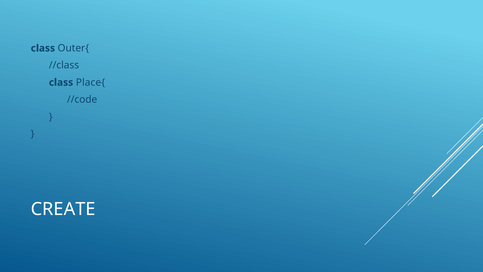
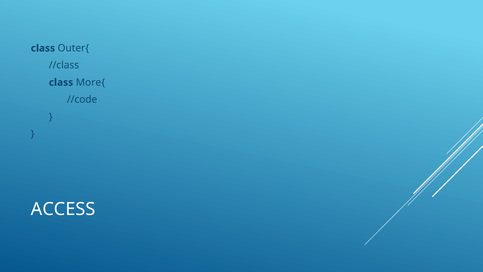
Place{: Place{ -> More{ (90, 82)
CREATE: CREATE -> ACCESS (63, 209)
